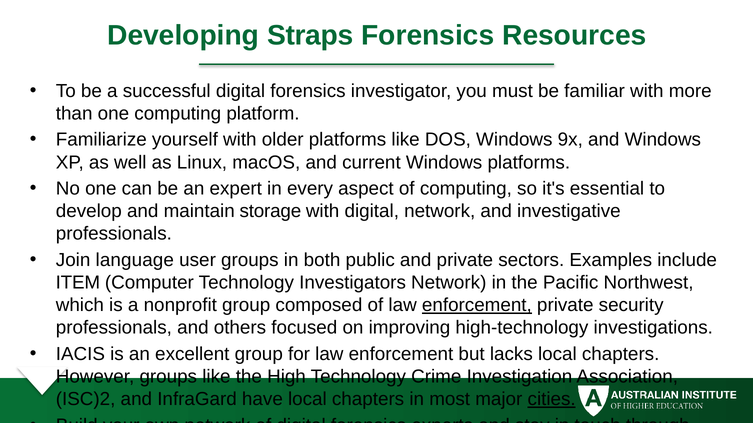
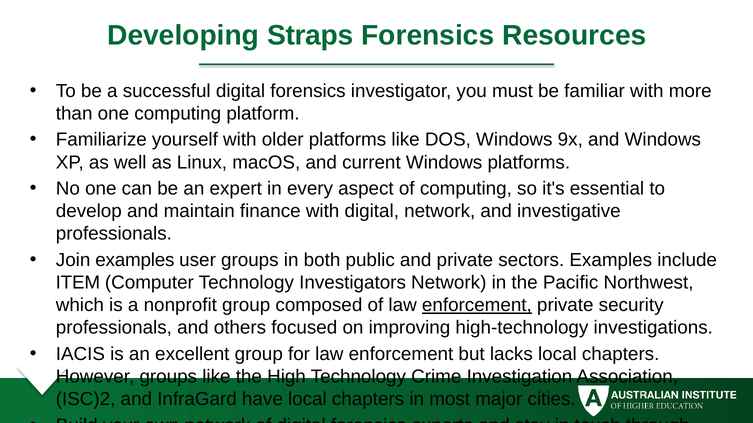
storage: storage -> finance (270, 211)
Join language: language -> examples (135, 260)
cities underline: present -> none (552, 400)
